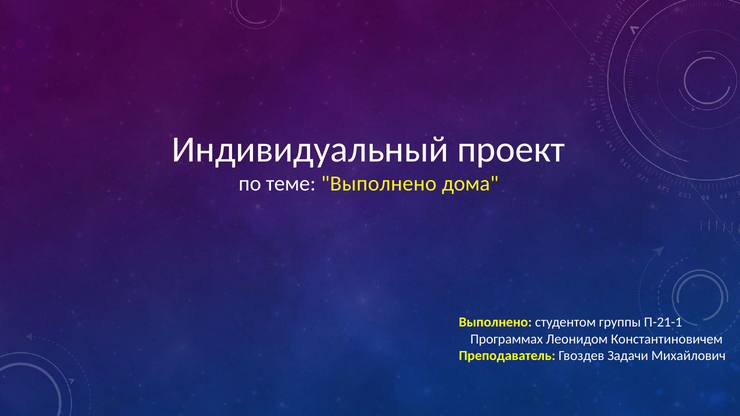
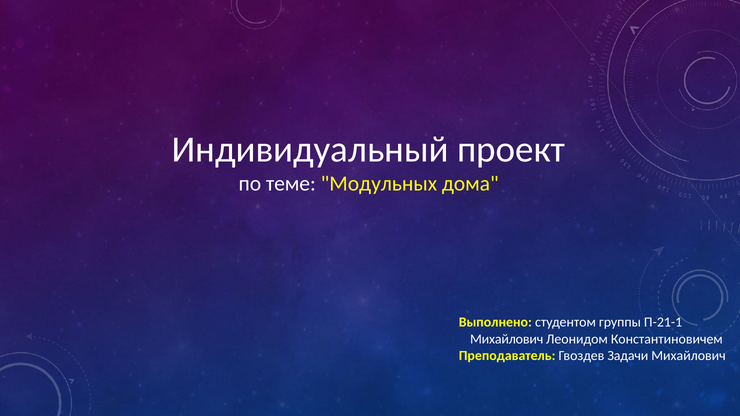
теме Выполнено: Выполнено -> Модульных (379, 184)
Программах: Программах -> Михайлович (507, 339)
